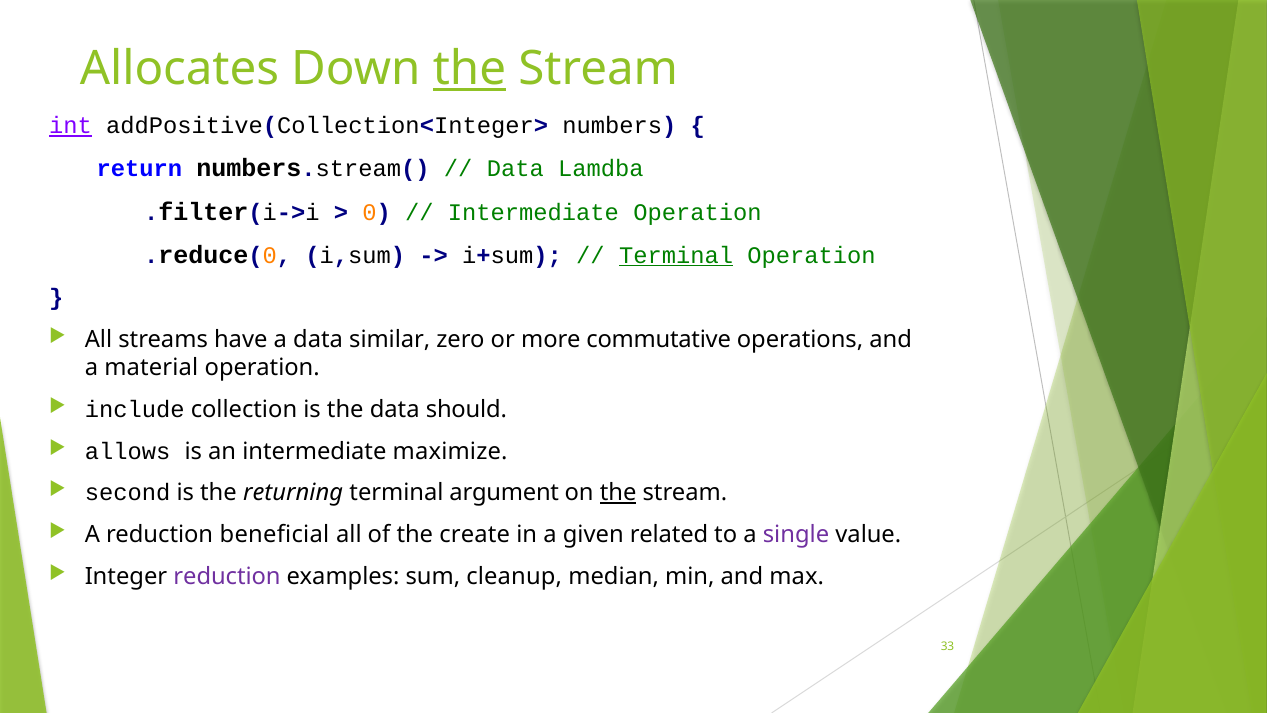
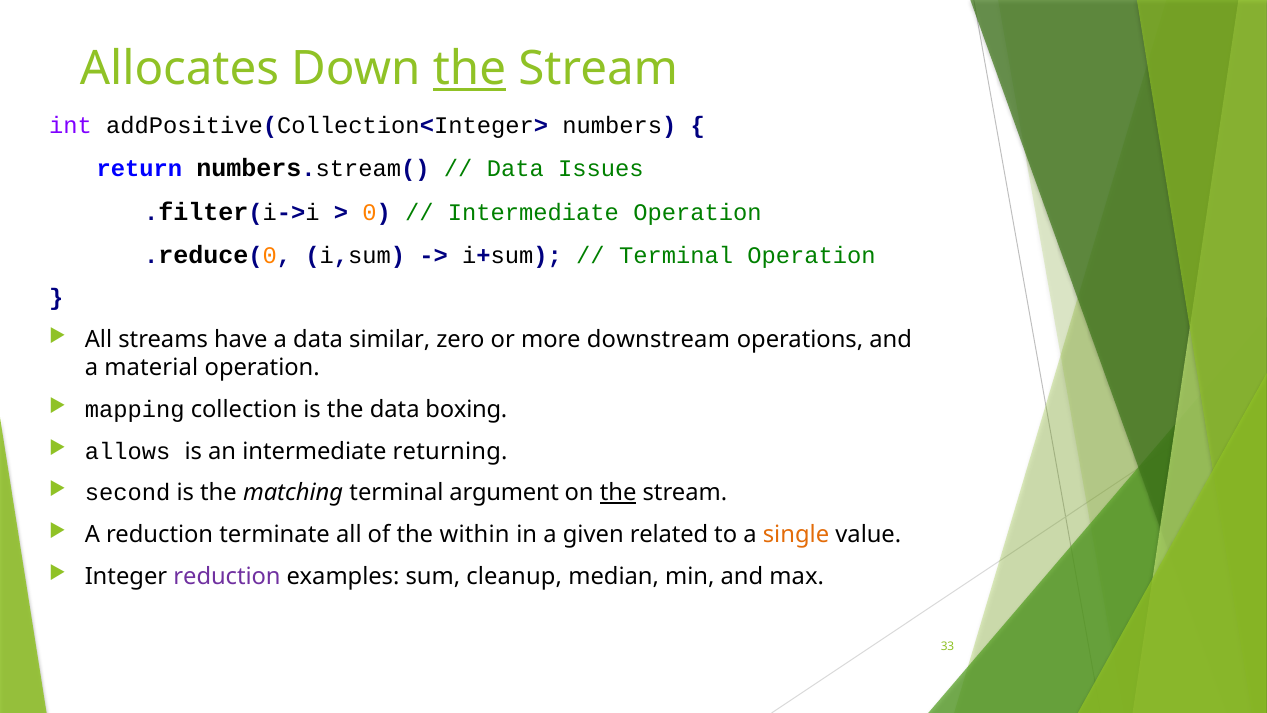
int underline: present -> none (71, 126)
Lamdba: Lamdba -> Issues (601, 169)
Terminal underline: present -> none (676, 255)
commutative: commutative -> downstream (658, 339)
include: include -> mapping (135, 409)
should: should -> boxing (466, 409)
maximize: maximize -> returning (450, 451)
returning: returning -> matching (293, 493)
beneficial: beneficial -> terminate (275, 534)
create: create -> within (475, 534)
single colour: purple -> orange (796, 534)
